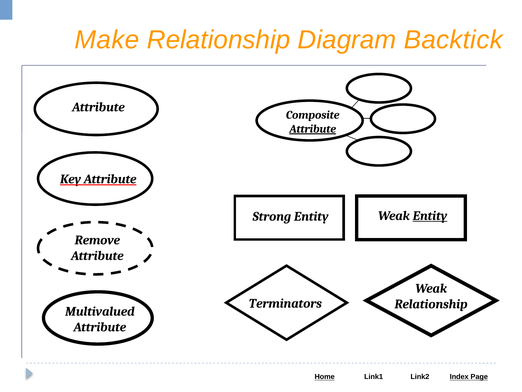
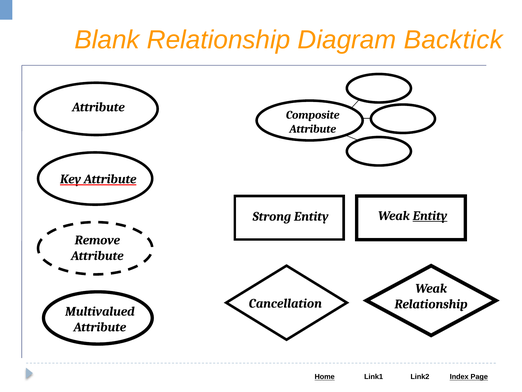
Make: Make -> Blank (107, 40)
Attribute underline: present -> none (313, 129)
Terminators: Terminators -> Cancellation (285, 303)
